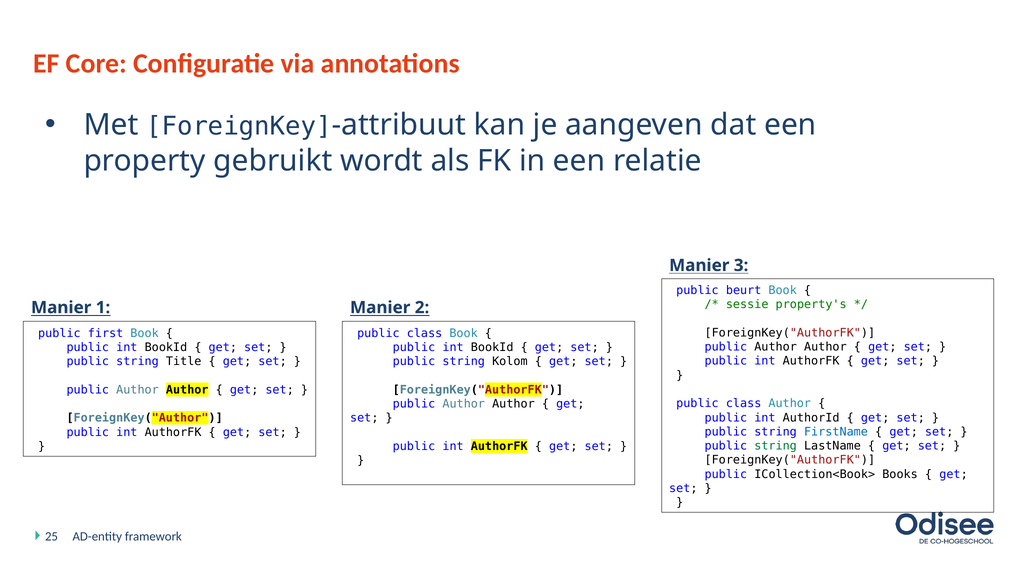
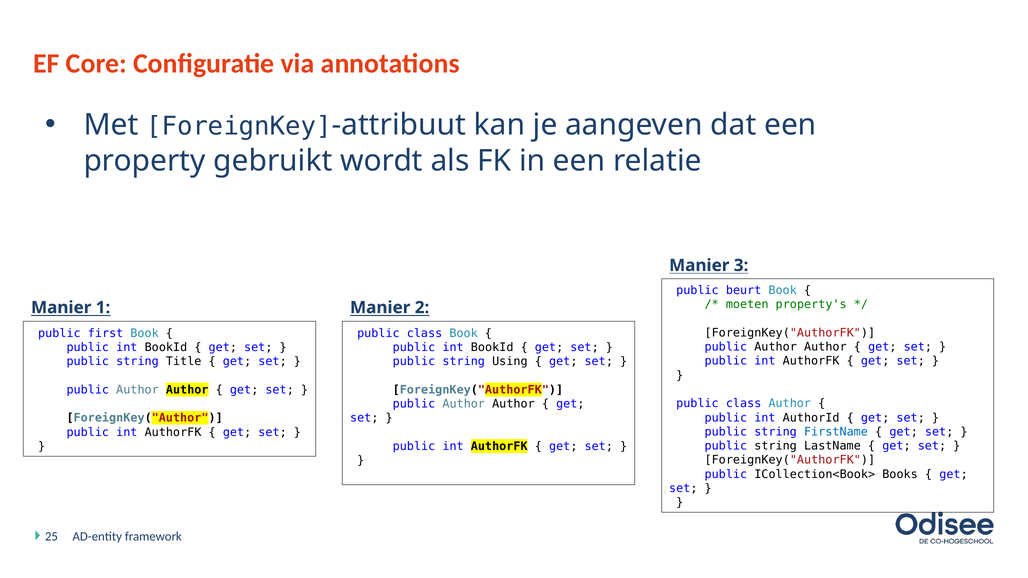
sessie: sessie -> moeten (747, 305)
Kolom: Kolom -> Using (510, 362)
string colour: green -> black (776, 446)
